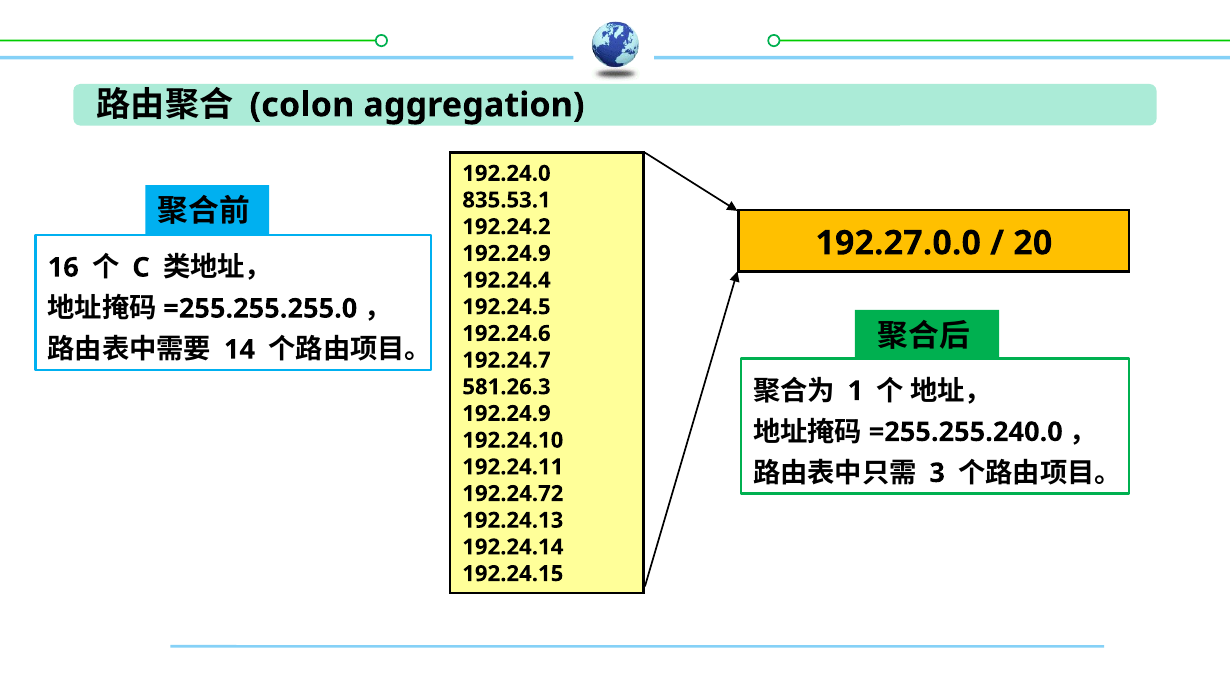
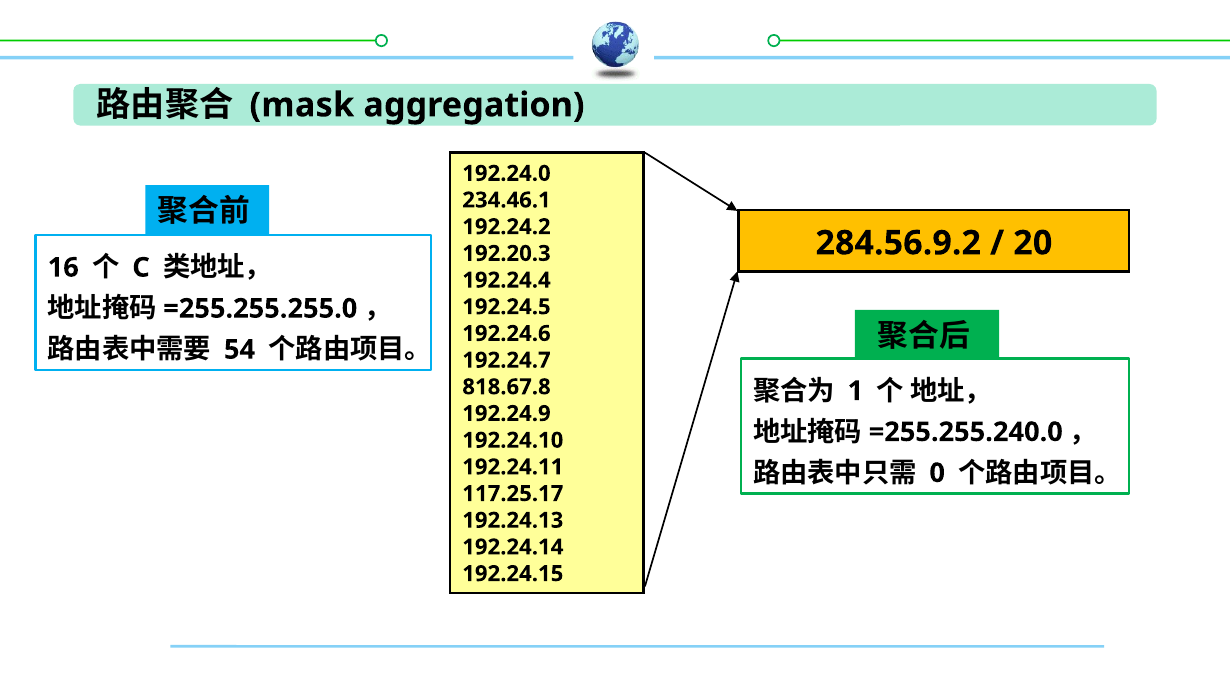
colon: colon -> mask (302, 105)
835.53.1: 835.53.1 -> 234.46.1 (507, 200)
192.27.0.0: 192.27.0.0 -> 284.56.9.2 (898, 243)
192.24.9: 192.24.9 -> 192.20.3 (507, 253)
14: 14 -> 54 (240, 350)
581.26.3: 581.26.3 -> 818.67.8 (507, 387)
3: 3 -> 0 (937, 473)
192.24.72: 192.24.72 -> 117.25.17 (513, 494)
